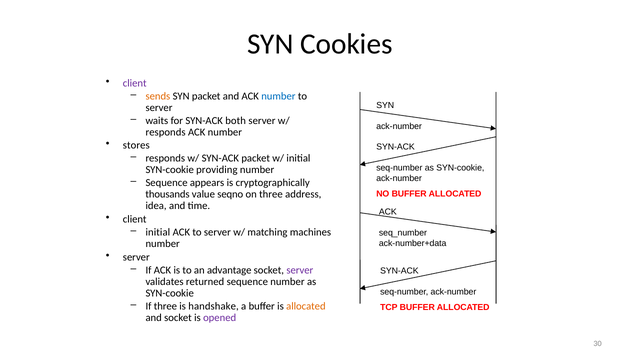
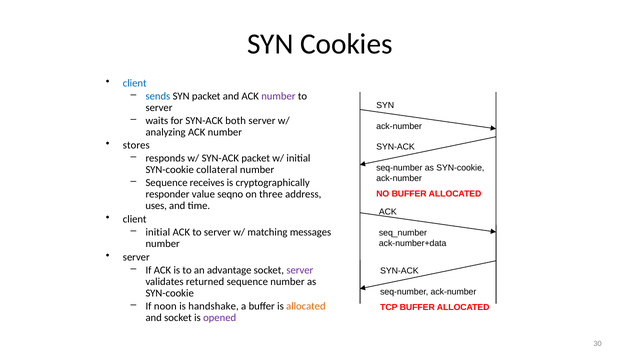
client colour: purple -> blue (135, 83)
sends colour: orange -> blue (158, 96)
number colour: blue -> purple (278, 96)
responds: responds -> analyzing (166, 132)
providing: providing -> collateral (217, 170)
appears: appears -> receives (207, 183)
thousands: thousands -> responder (168, 194)
idea: idea -> uses (156, 206)
machines: machines -> messages (311, 232)
If three: three -> noon (165, 306)
